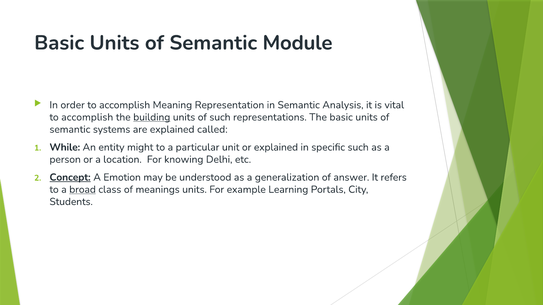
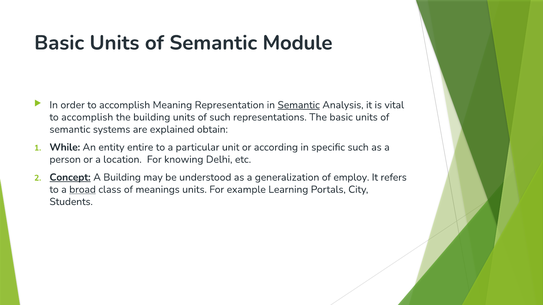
Semantic underline: none -> present (299, 105)
building underline: present -> none (152, 117)
called: called -> obtain (212, 130)
might: might -> entire (140, 147)
or explained: explained -> according (276, 147)
A Emotion: Emotion -> Building (122, 177)
answer: answer -> employ (351, 177)
